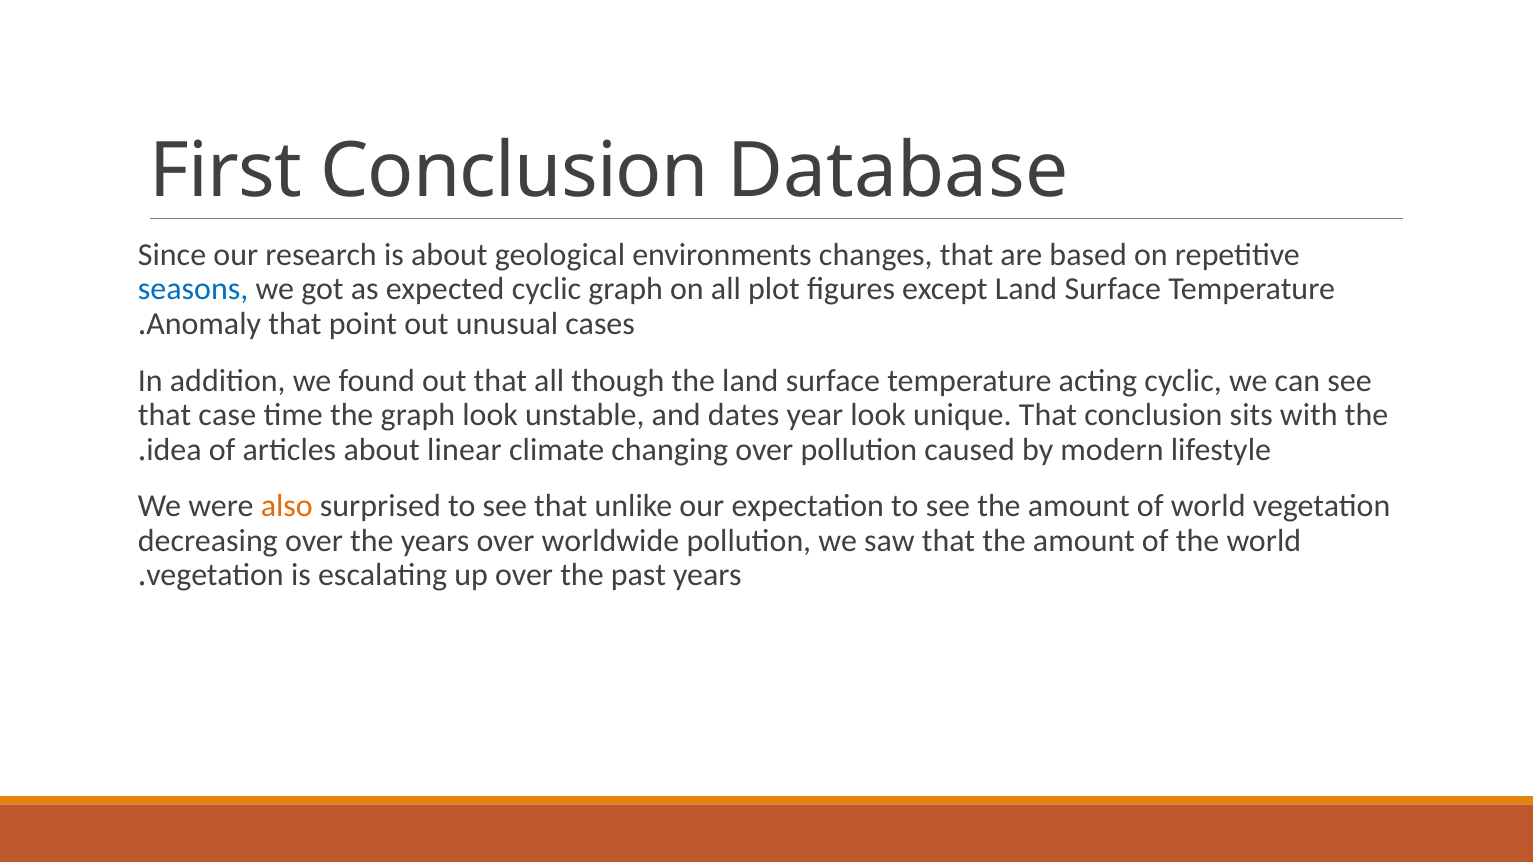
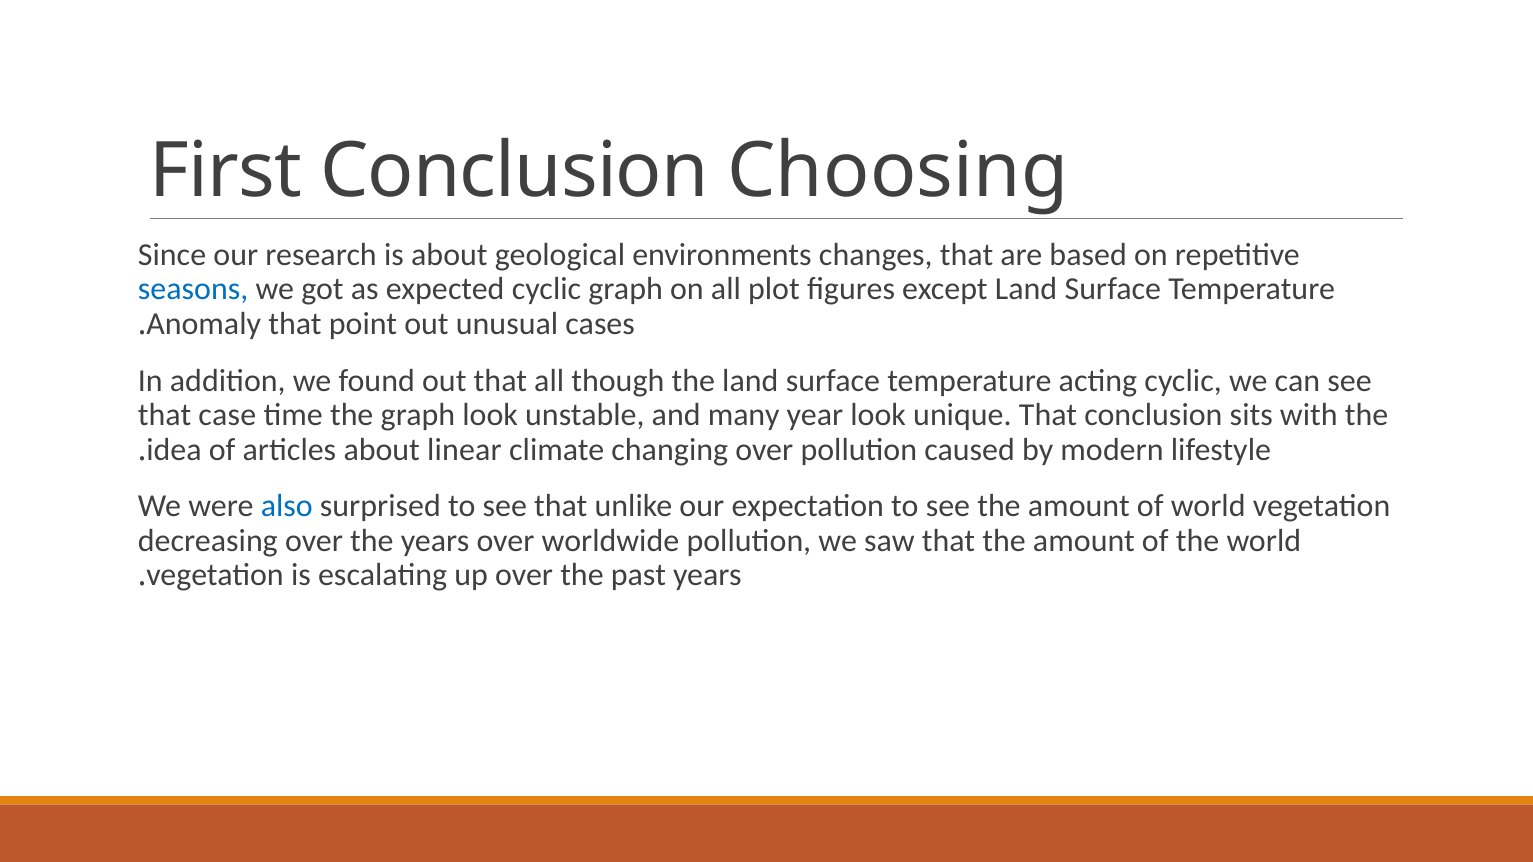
Database: Database -> Choosing (898, 172)
dates: dates -> many (744, 415)
also colour: orange -> blue (287, 507)
